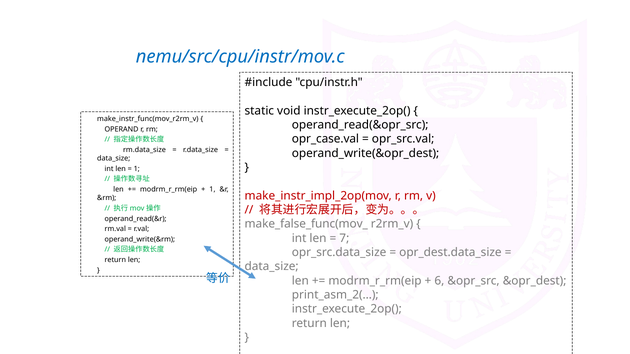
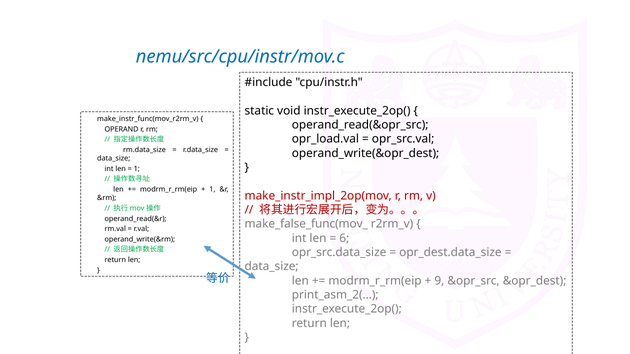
opr_case.val: opr_case.val -> opr_load.val (325, 139)
7: 7 -> 6 (344, 238)
6: 6 -> 9 (439, 281)
